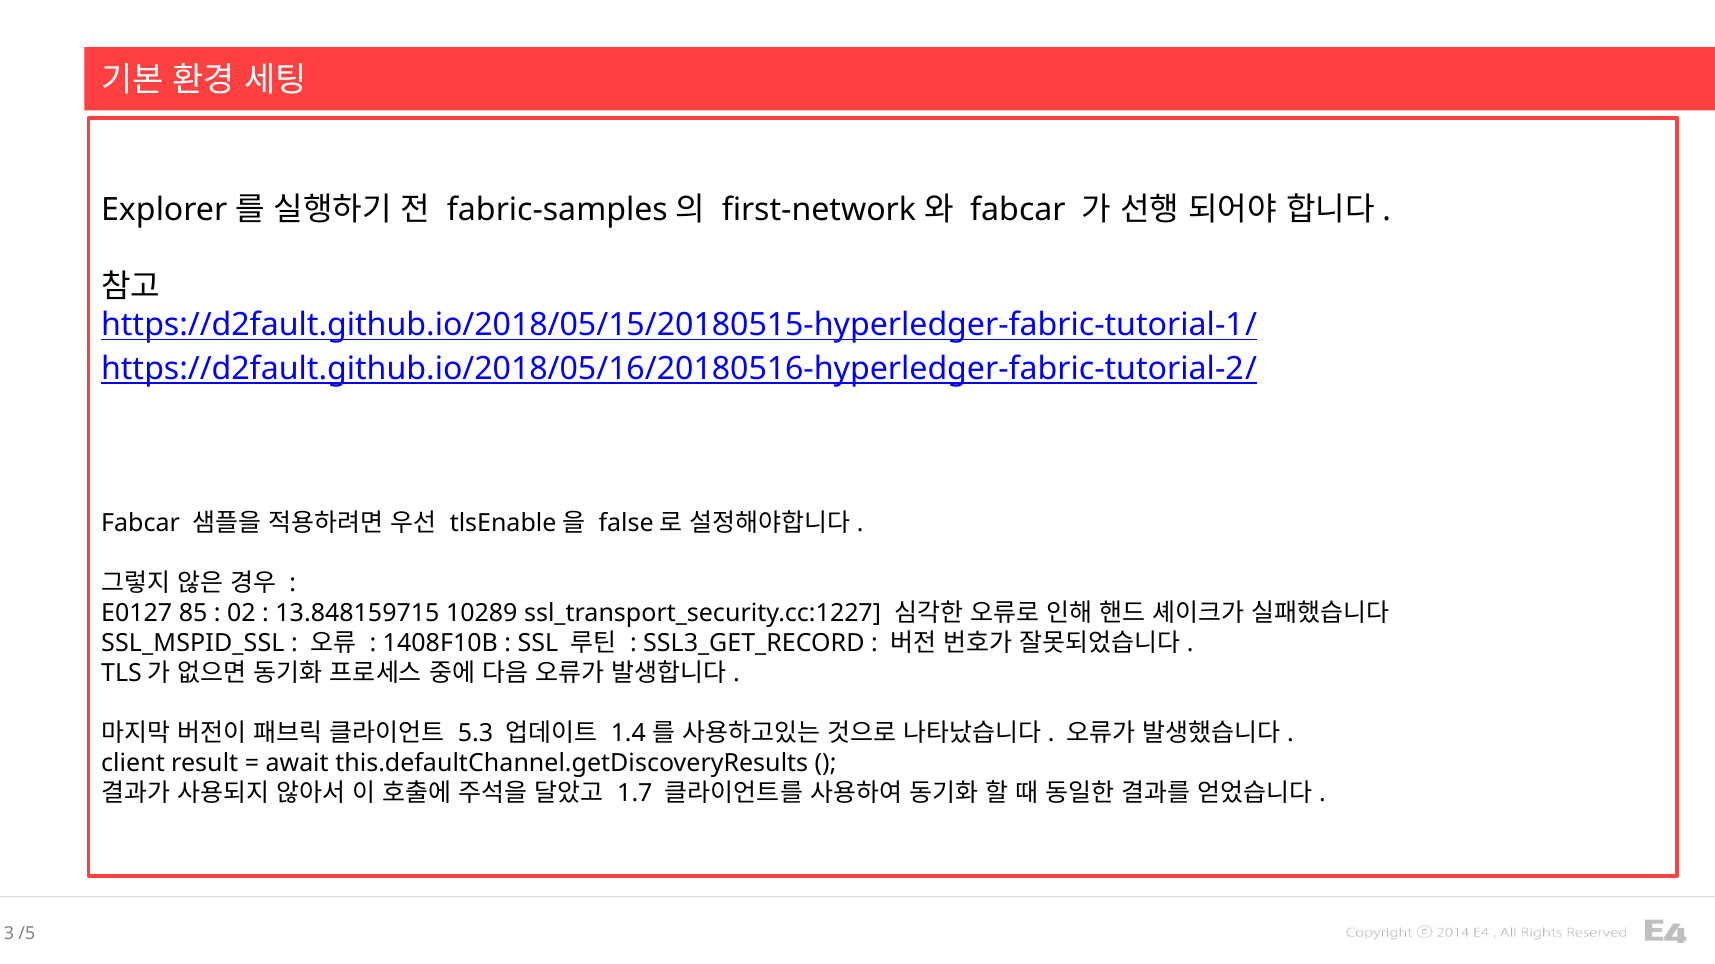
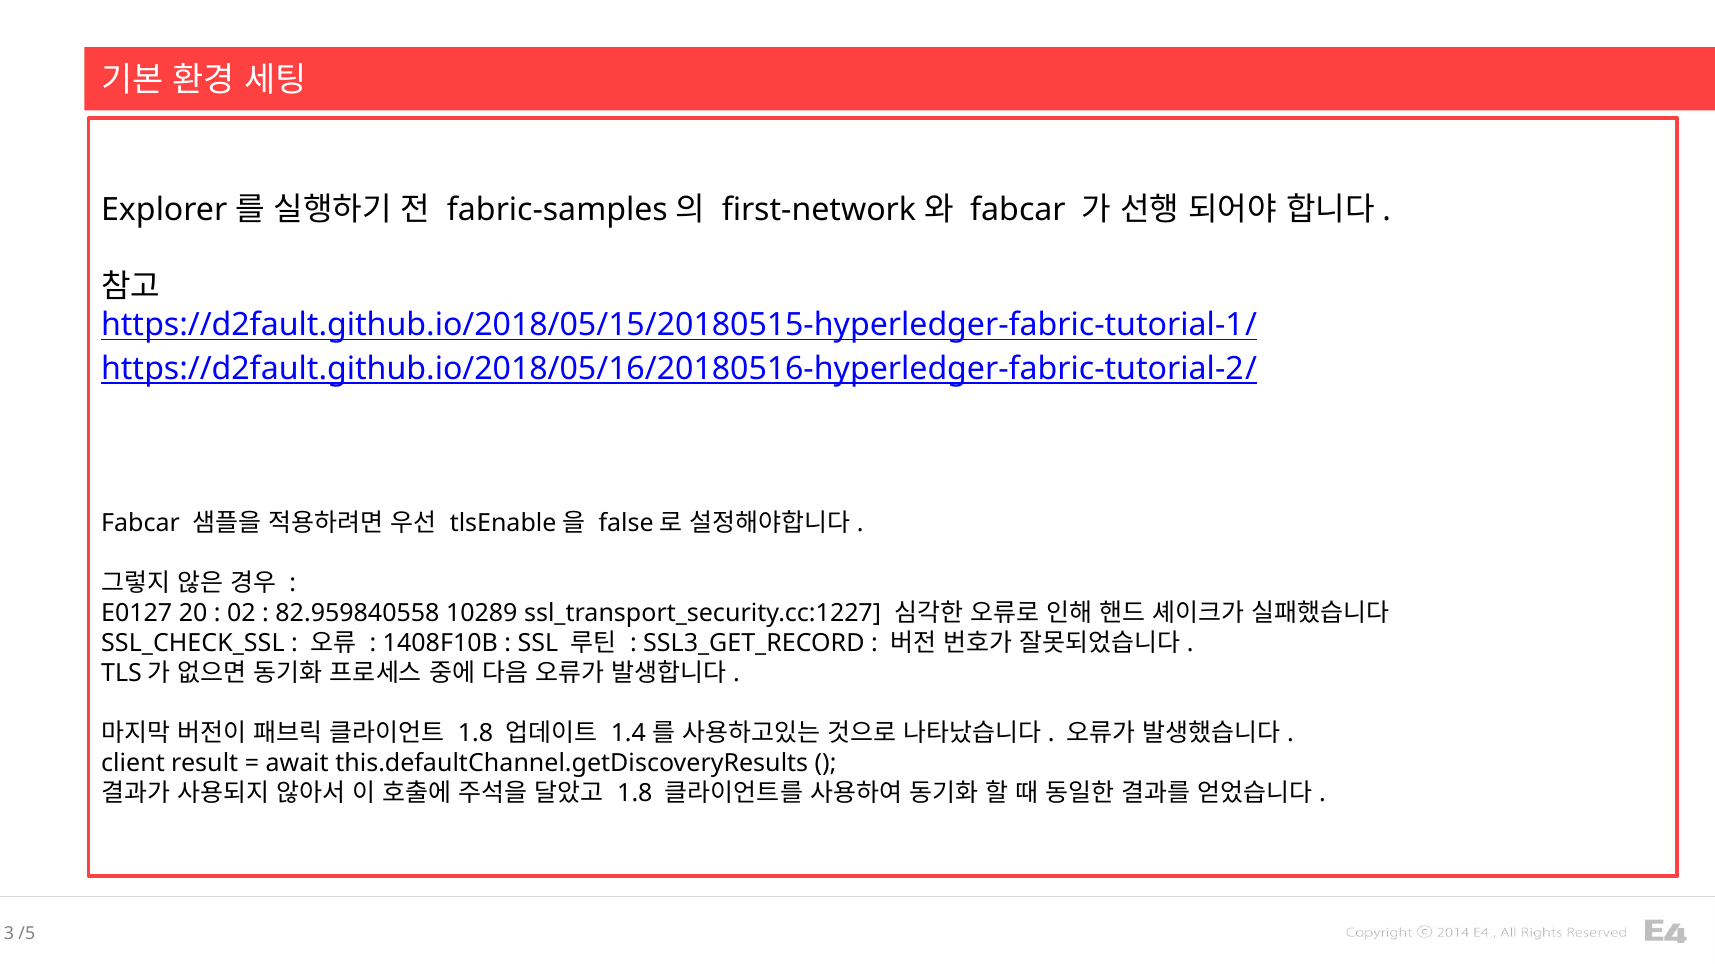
85: 85 -> 20 (193, 614)
13.848159715: 13.848159715 -> 82.959840558 (357, 614)
SSL_MSPID_SSL: SSL_MSPID_SSL -> SSL_CHECK_SSL (193, 644)
5.3: 5.3 -> 1.8 (476, 734)
1.7: 1.7 -> 1.8 (635, 794)
